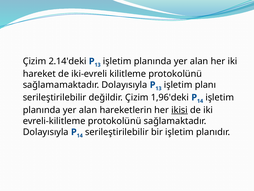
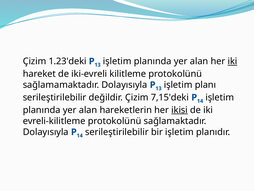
2.14'deki: 2.14'deki -> 1.23'deki (68, 61)
iki underline: none -> present (232, 61)
1,96'deki: 1,96'deki -> 7,15'deki (170, 97)
